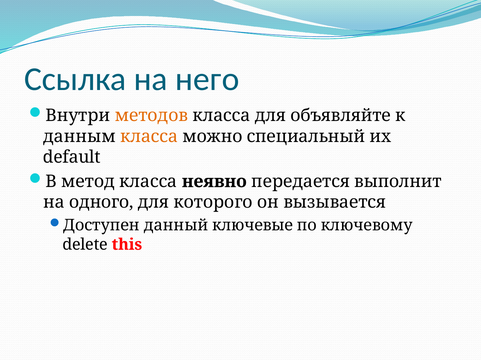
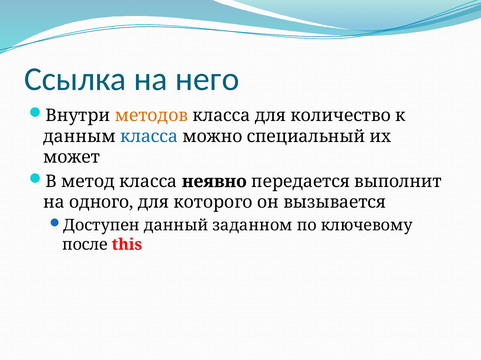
объявляйте: объявляйте -> количество (341, 116)
класса colour: orange -> blue (149, 137)
default: default -> может (72, 157)
ключевые: ключевые -> заданном (253, 226)
delete: delete -> после (85, 245)
